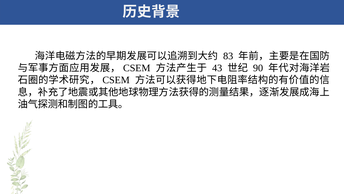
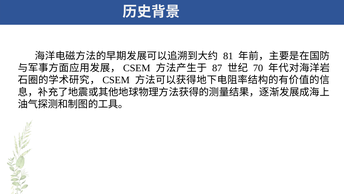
83: 83 -> 81 (228, 56)
43: 43 -> 87 (217, 68)
90: 90 -> 70 (258, 68)
